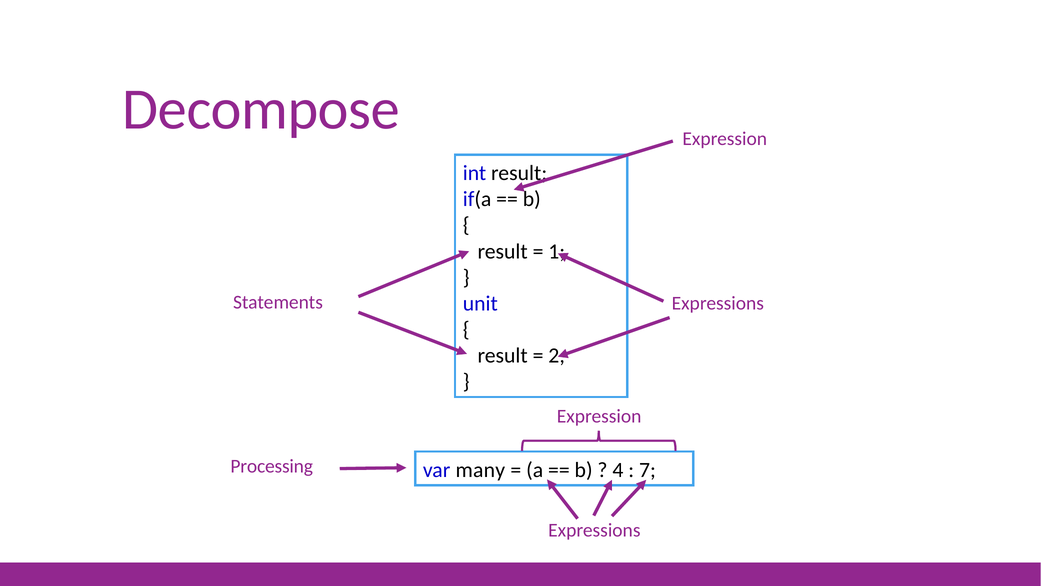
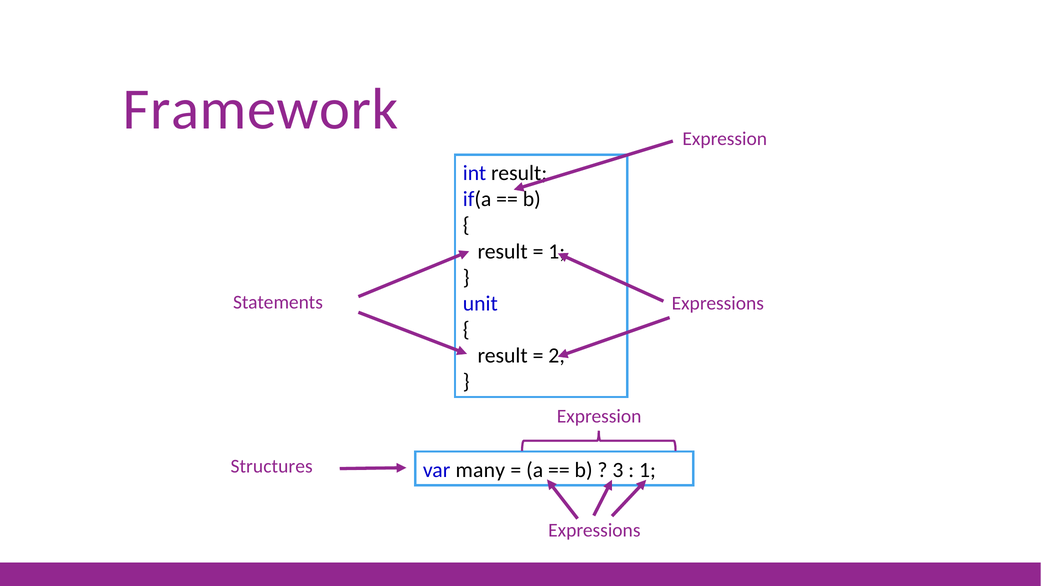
Decompose: Decompose -> Framework (261, 109)
Processing: Processing -> Structures (272, 466)
4: 4 -> 3 (618, 470)
7: 7 -> 1 (647, 470)
